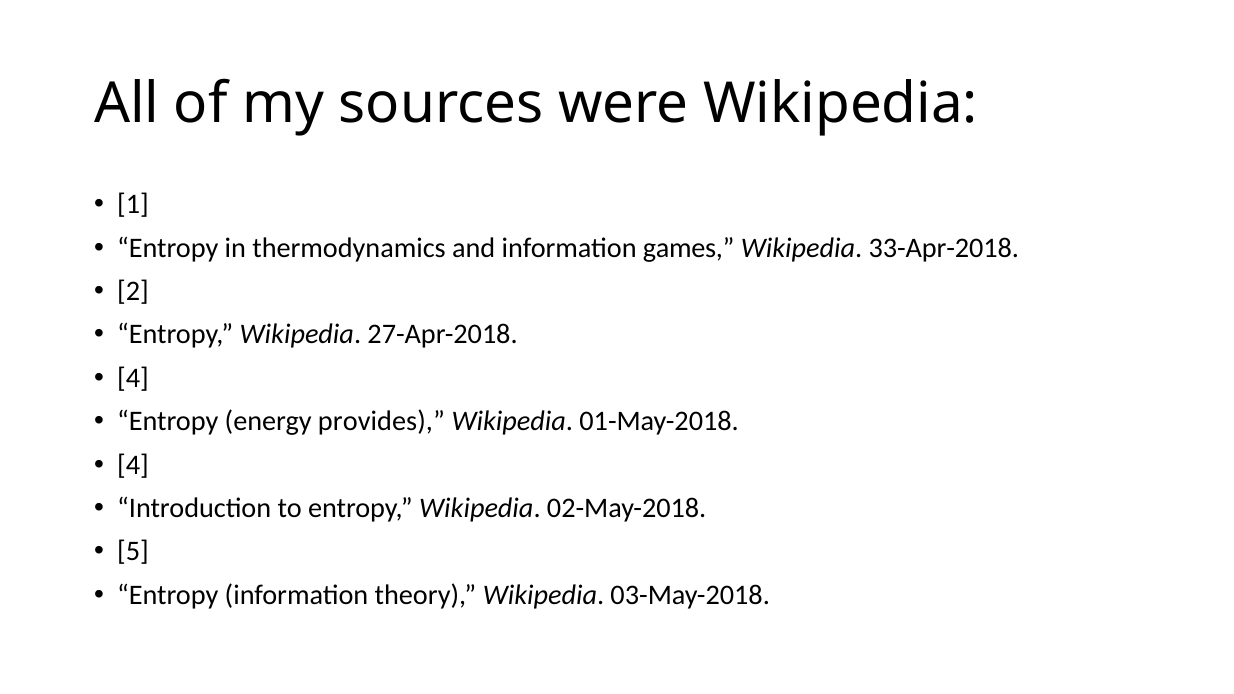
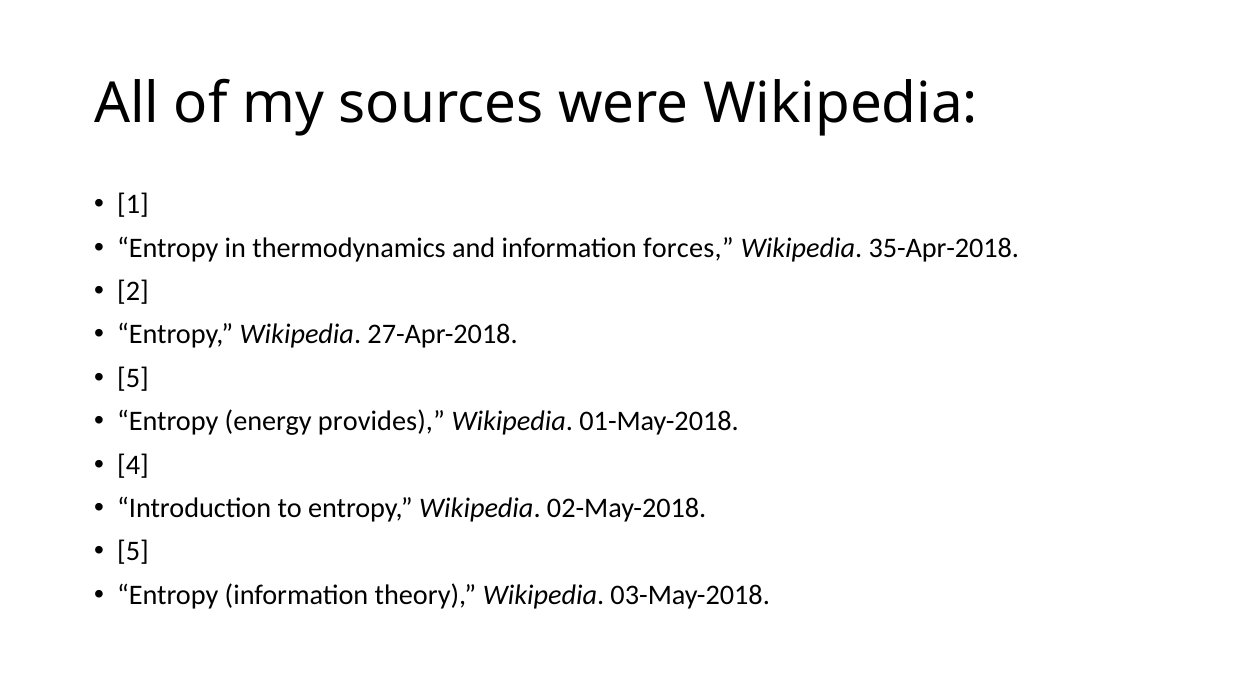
games: games -> forces (688, 248)
33-Apr-2018: 33-Apr-2018 -> 35-Apr-2018 (944, 248)
4: 4 -> 5 (133, 378)
